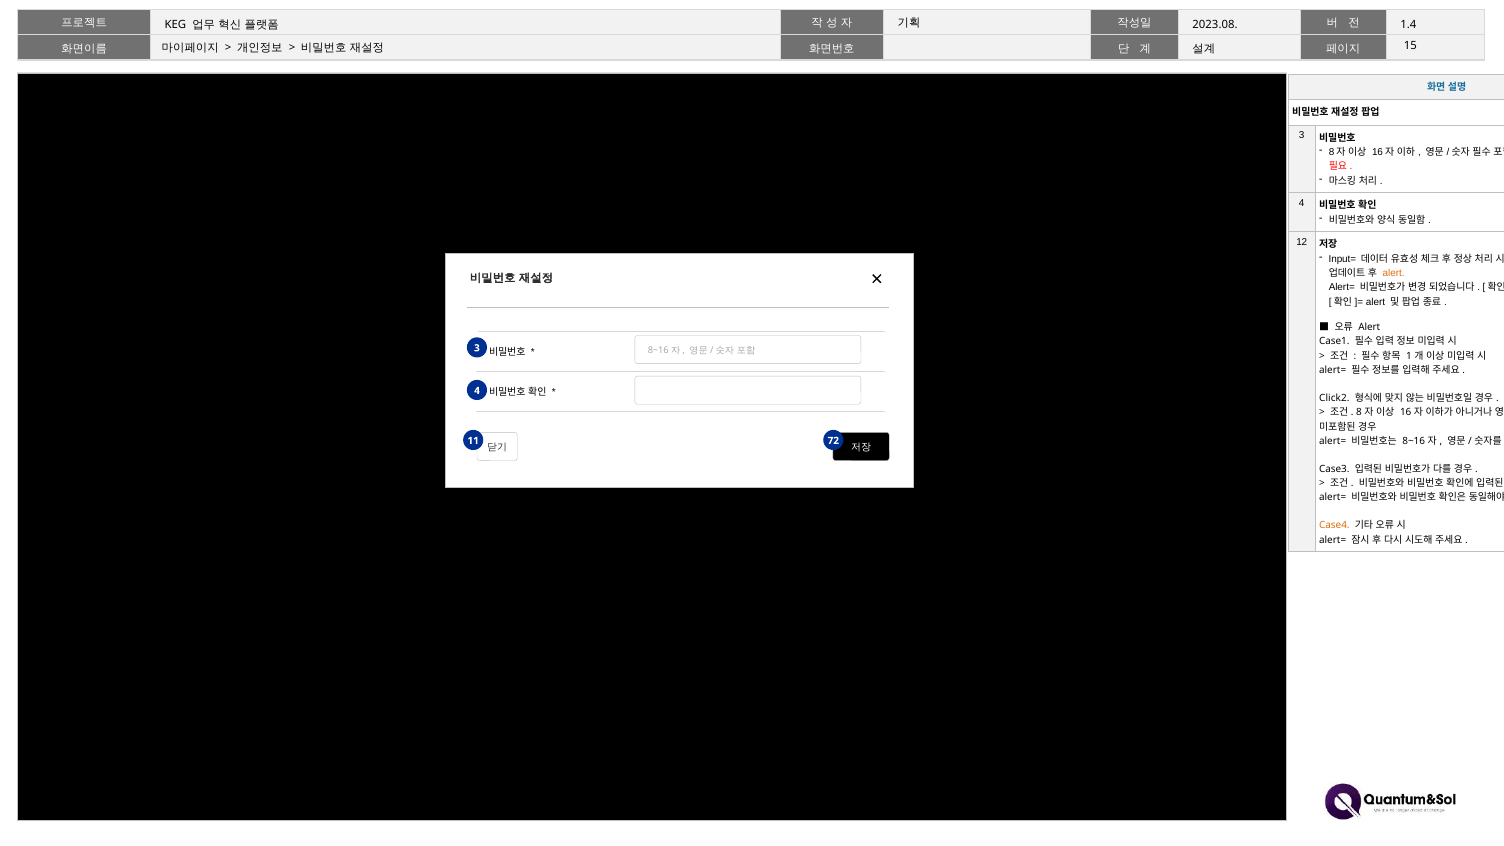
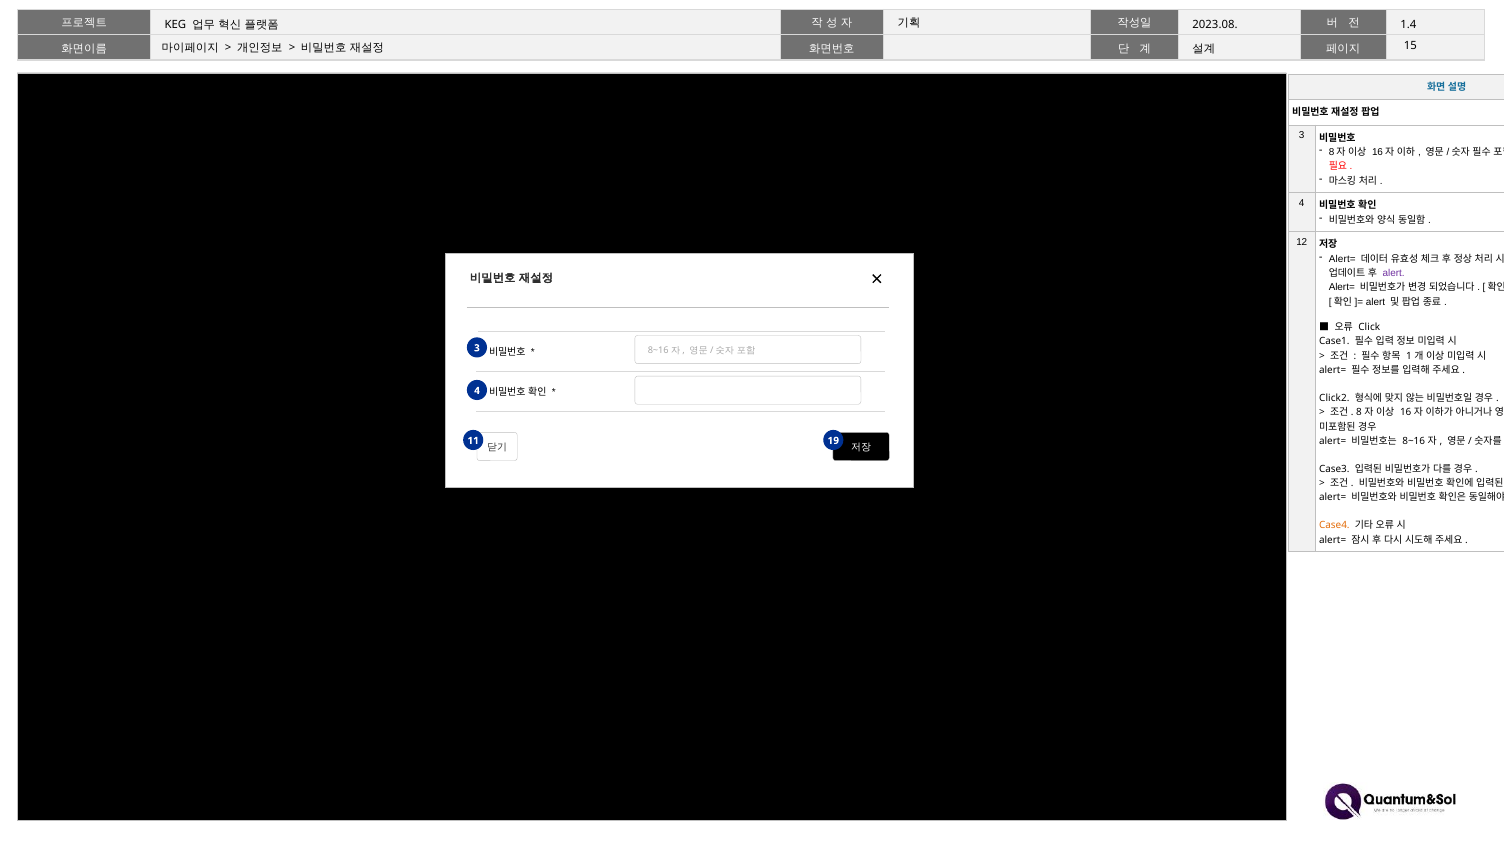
Input=: Input= -> Alert= (1342, 259)
alert colour: orange -> purple (1394, 273)
Alert: Alert -> Click (1369, 327)
72: 72 -> 19 (833, 441)
